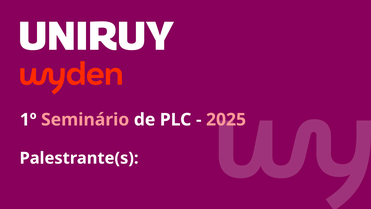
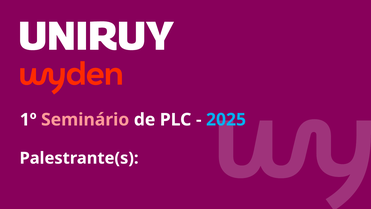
2025 colour: pink -> light blue (226, 119)
